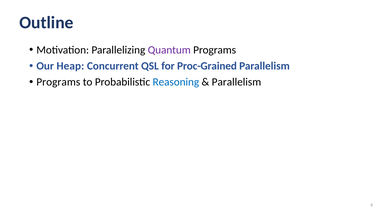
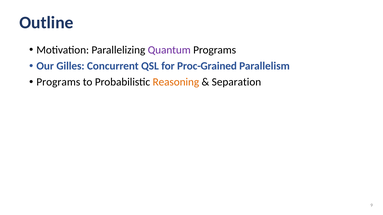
Heap: Heap -> Gilles (70, 66)
Reasoning colour: blue -> orange (176, 82)
Parallelism: Parallelism -> Separation (236, 82)
